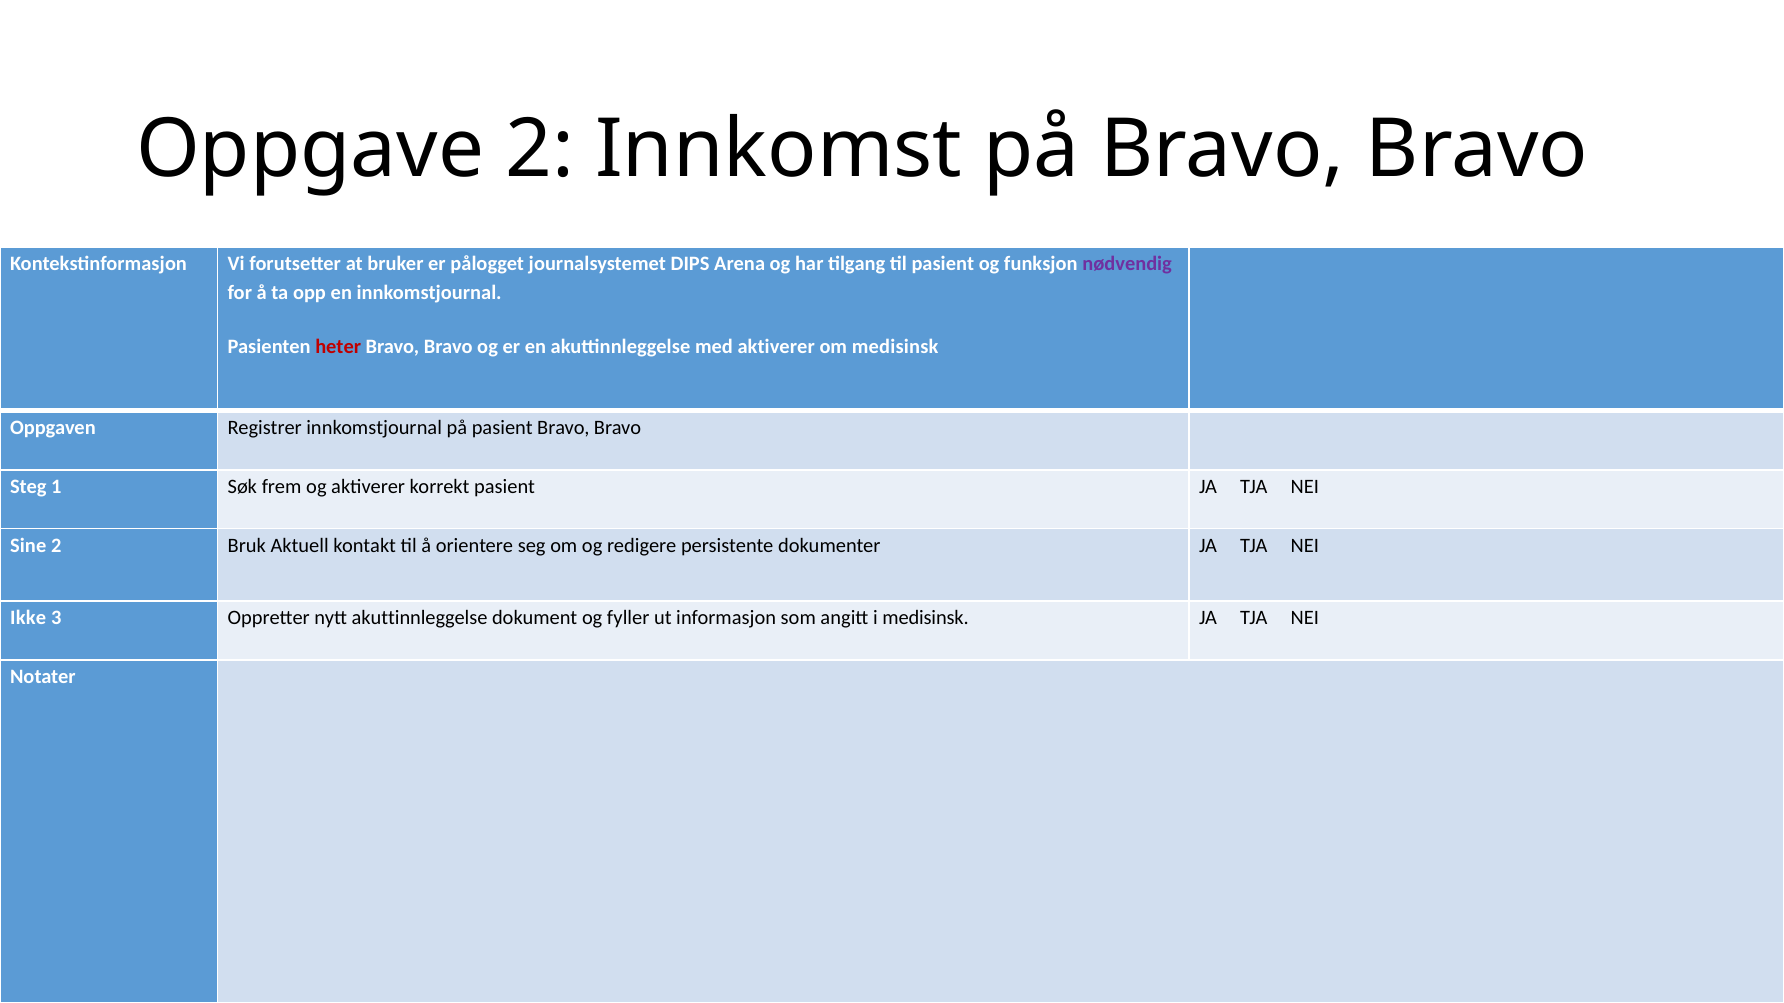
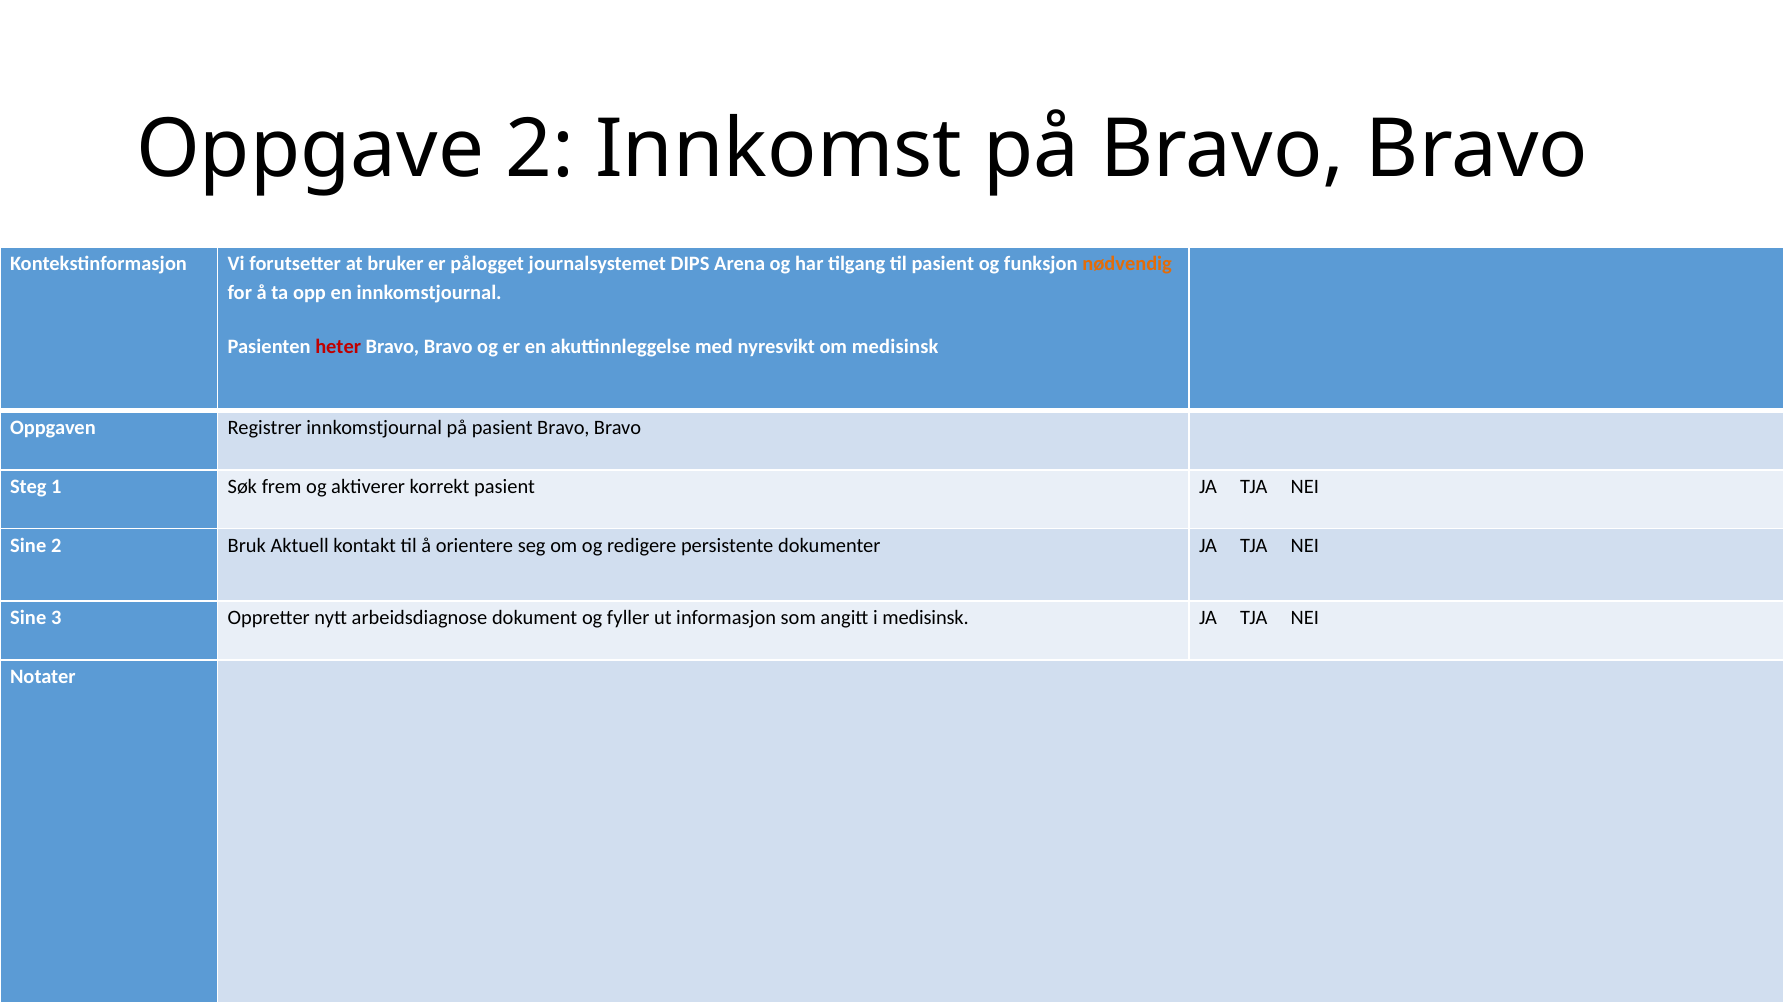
nødvendig colour: purple -> orange (1127, 264)
med aktiverer: aktiverer -> nyresvikt (776, 347)
Ikke: Ikke -> Sine (28, 618)
nytt akuttinnleggelse: akuttinnleggelse -> arbeidsdiagnose (420, 618)
